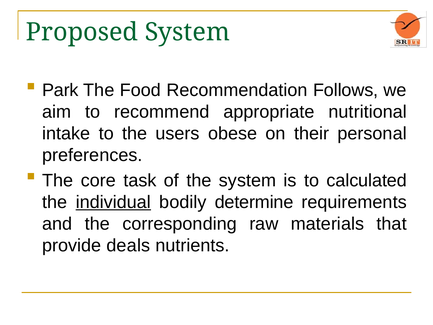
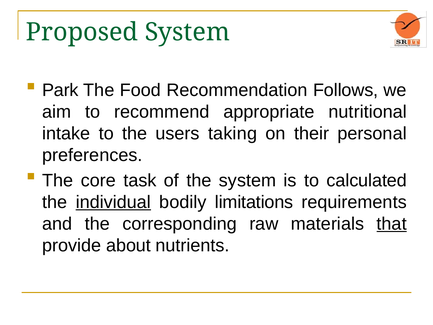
obese: obese -> taking (233, 133)
determine: determine -> limitations (254, 202)
that underline: none -> present (392, 224)
deals: deals -> about (129, 245)
